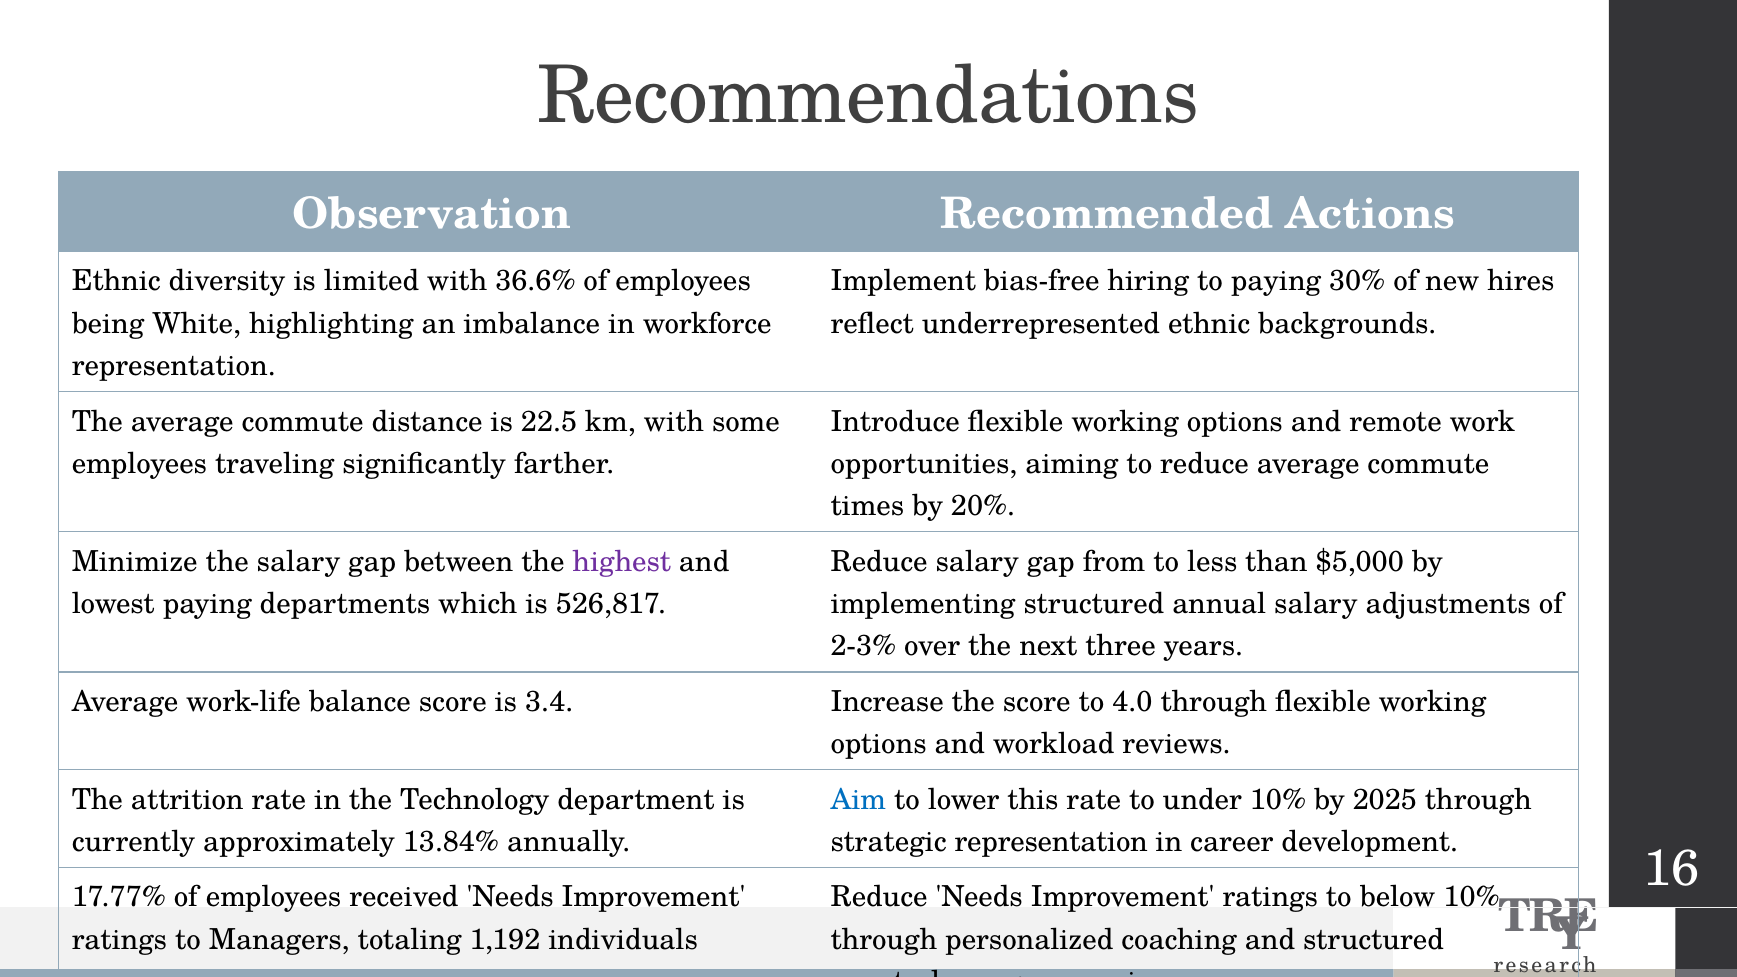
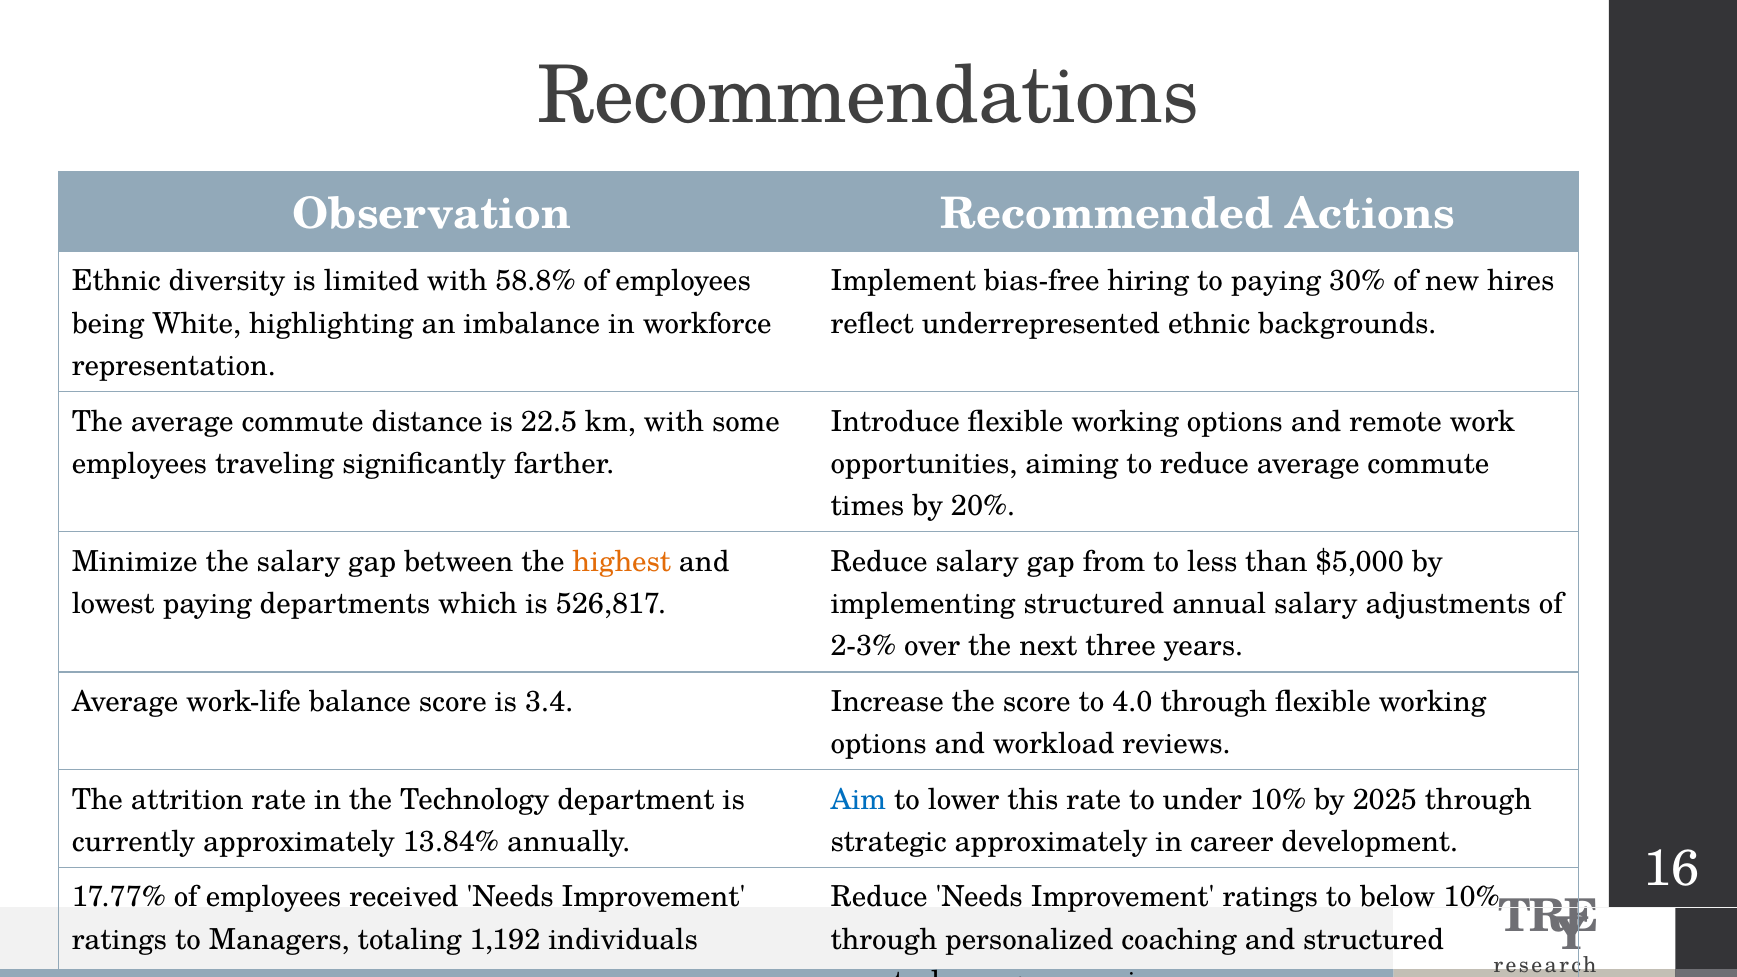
36.6%: 36.6% -> 58.8% (535, 281)
highest colour: purple -> orange (622, 562)
strategic representation: representation -> approximately (1051, 842)
